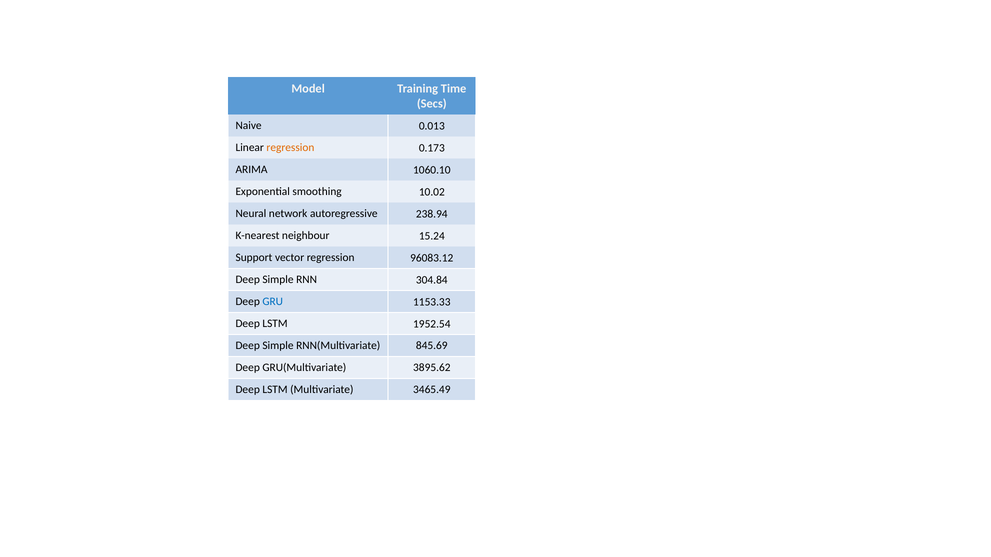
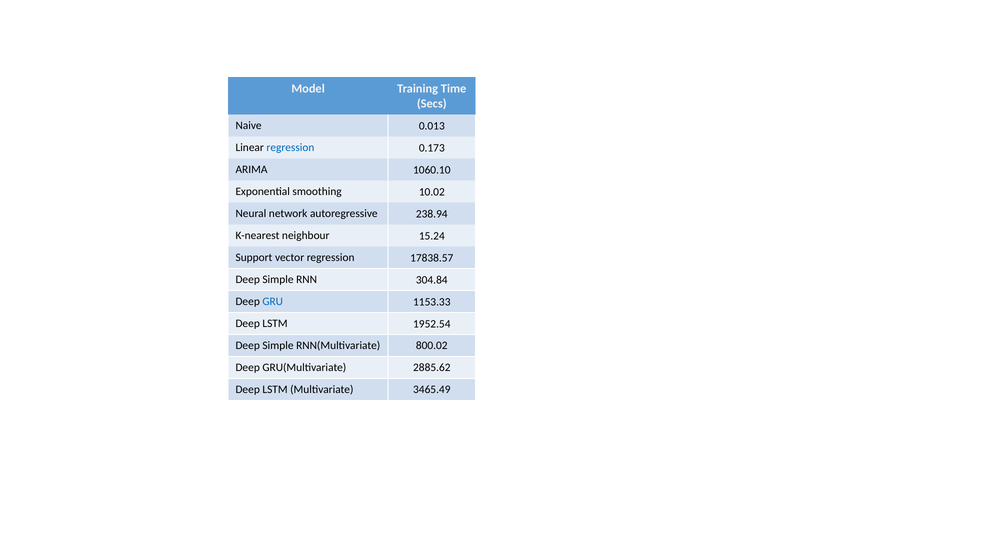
regression colour: orange -> blue (290, 148)
96083.12: 96083.12 -> 17838.57 (432, 258)
845.69: 845.69 -> 800.02 (432, 346)
3895.62: 3895.62 -> 2885.62 (432, 368)
